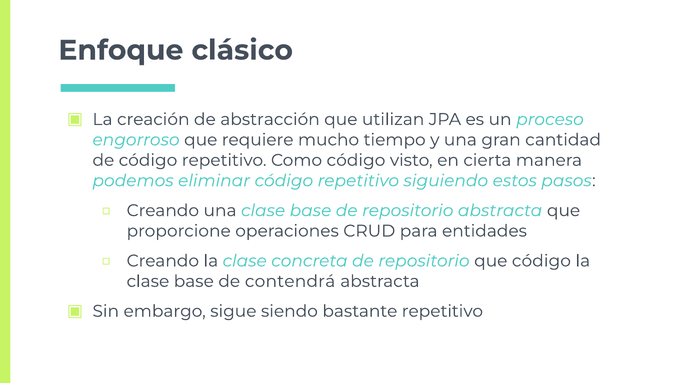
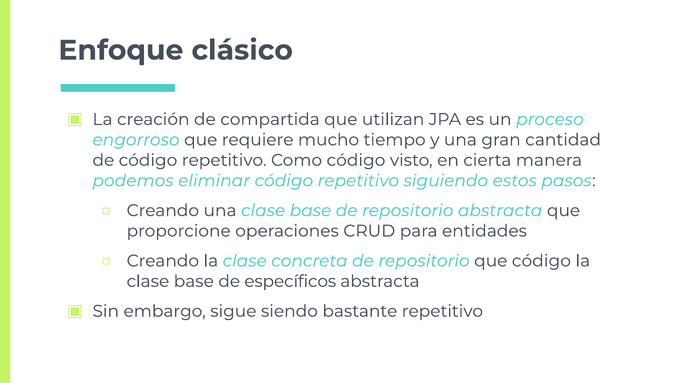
abstracción: abstracción -> compartida (270, 120)
contendrá: contendrá -> específicos (290, 282)
